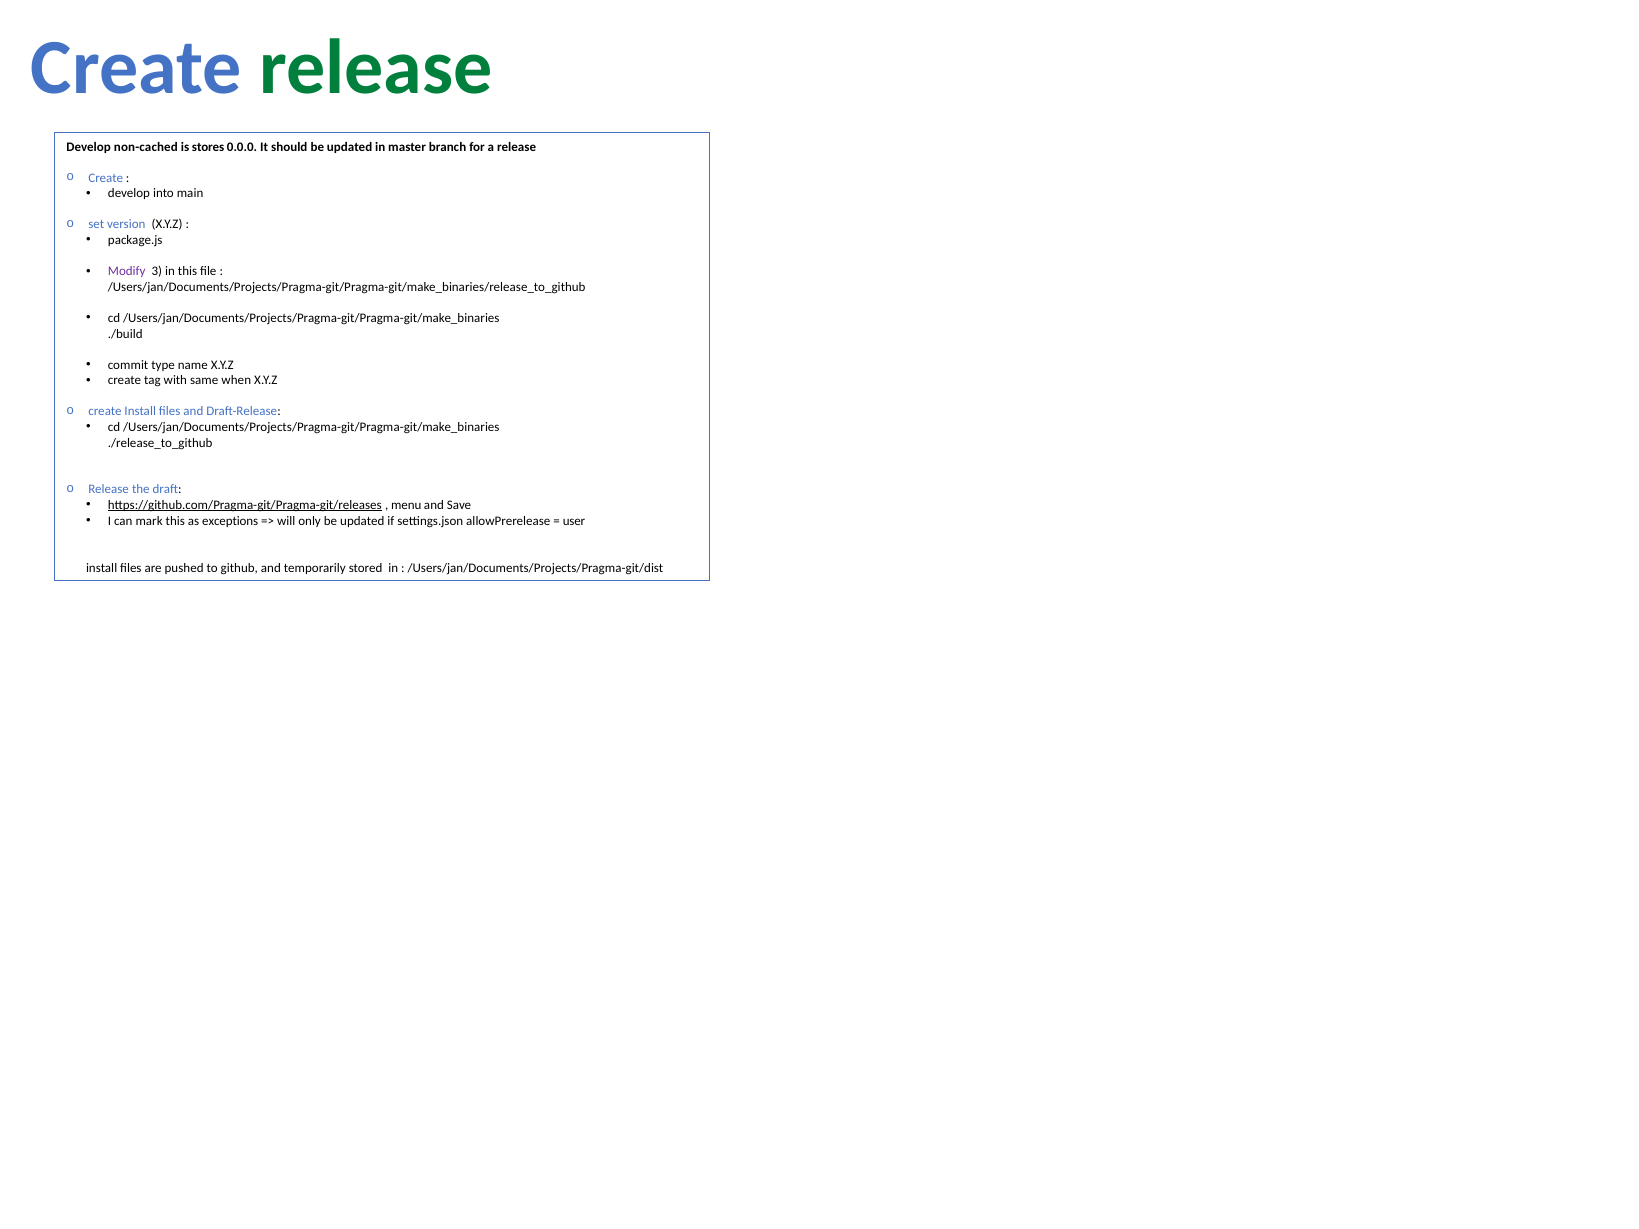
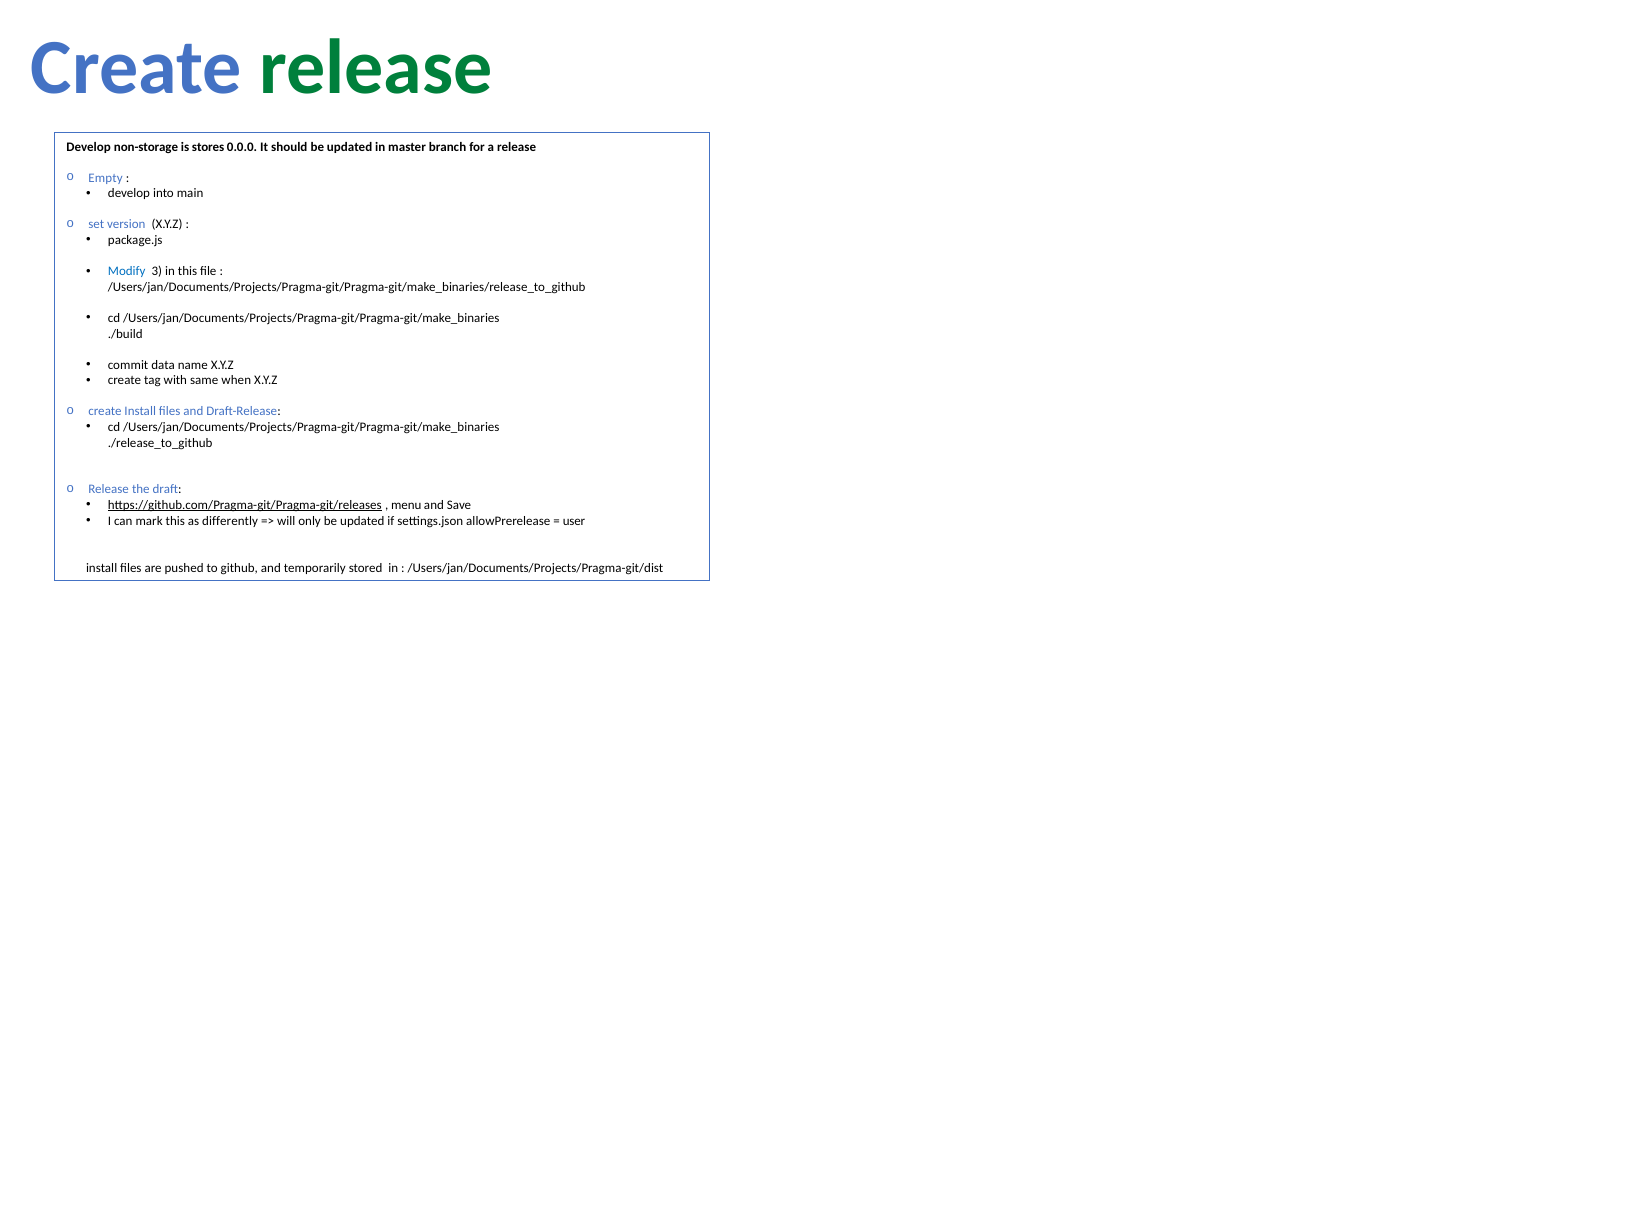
non-cached: non-cached -> non-storage (146, 147)
Create: Create -> Empty (106, 178)
Modify colour: purple -> blue (127, 271)
type: type -> data (163, 365)
exceptions: exceptions -> differently (230, 521)
